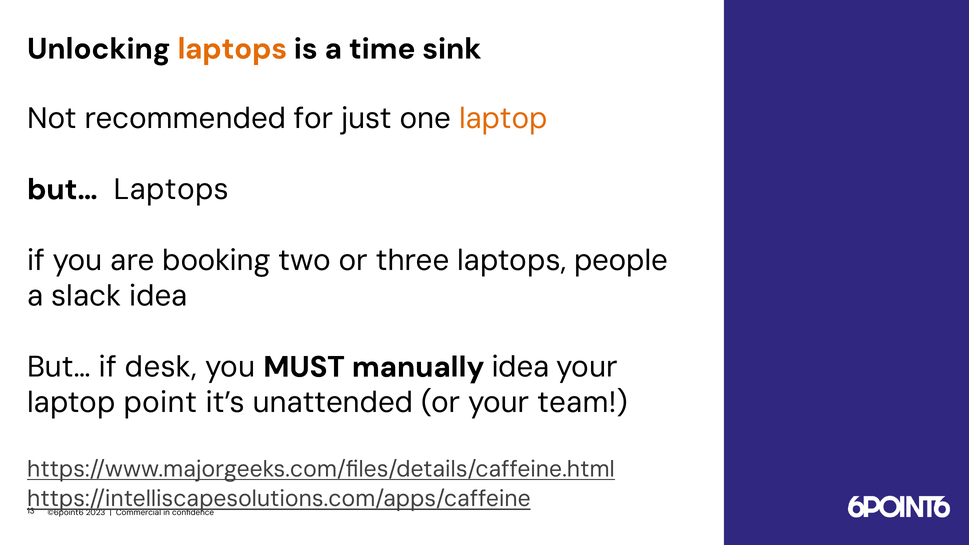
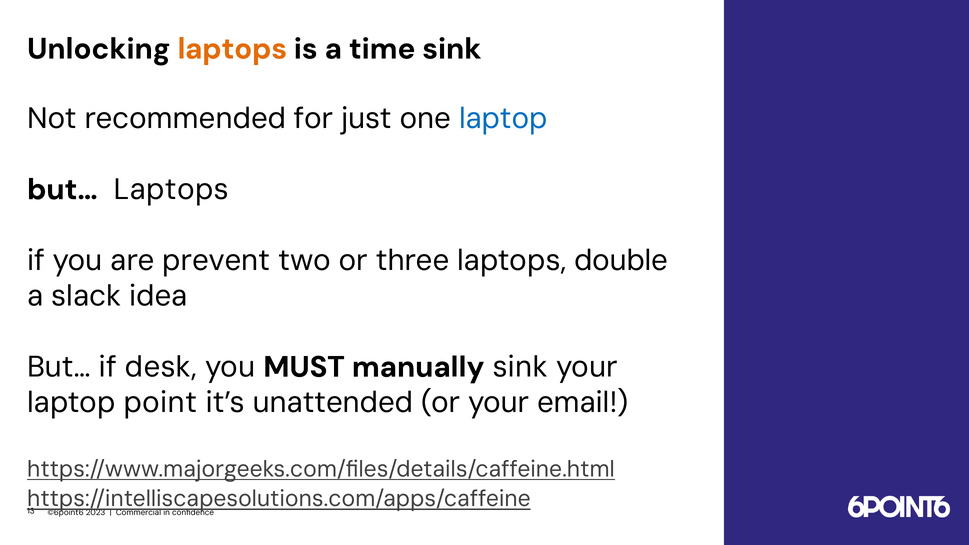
laptop colour: orange -> blue (503, 118)
booking: booking -> prevent (216, 260)
people: people -> double (621, 260)
manually idea: idea -> sink (520, 367)
team: team -> email (583, 403)
